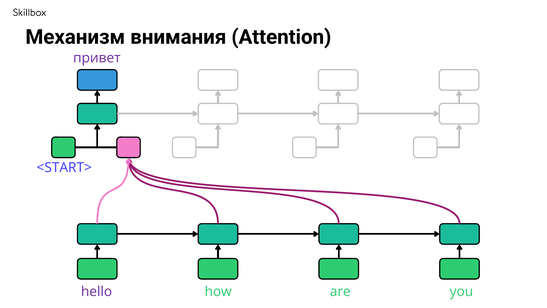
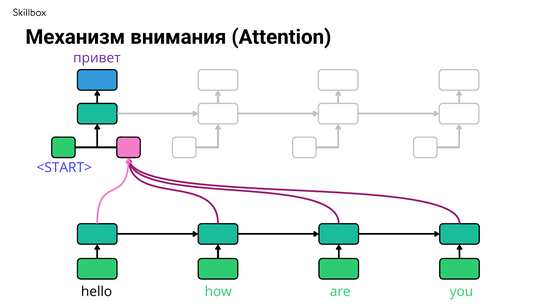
hello colour: purple -> black (97, 291)
